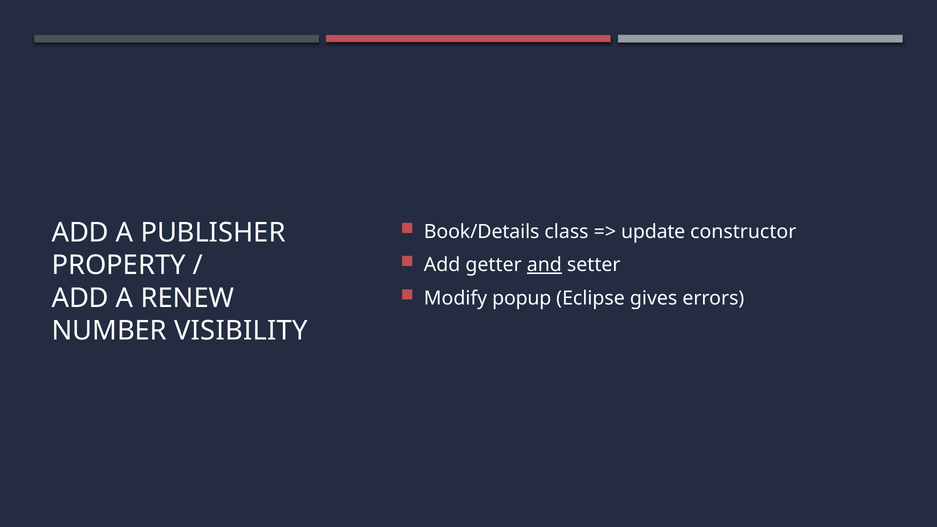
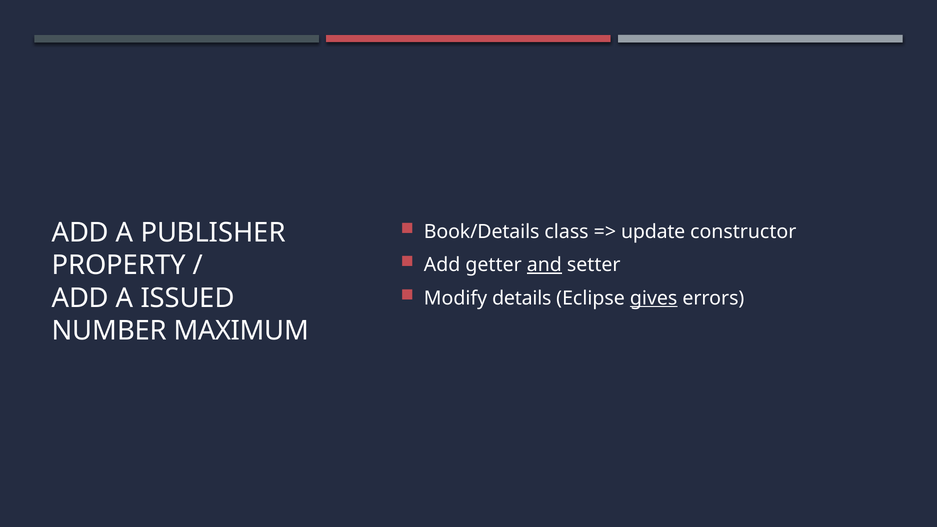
popup: popup -> details (522, 298)
gives underline: none -> present (654, 298)
RENEW: RENEW -> ISSUED (188, 298)
VISIBILITY: VISIBILITY -> MAXIMUM (241, 331)
